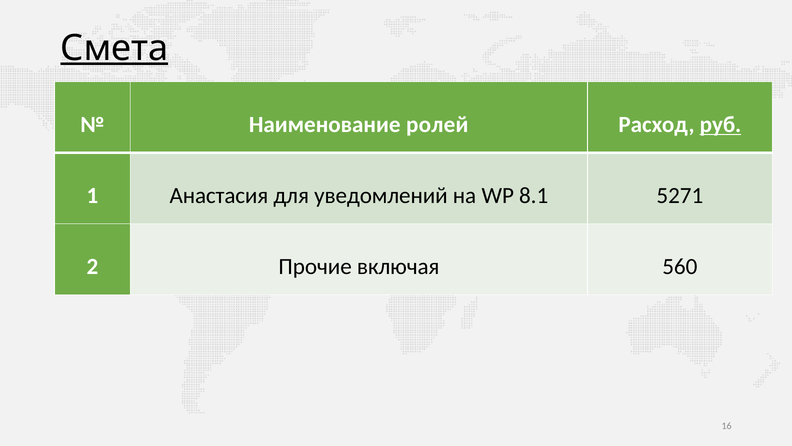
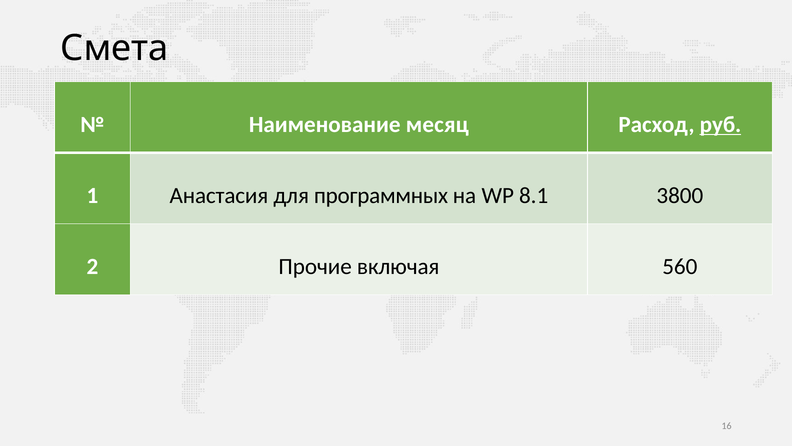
Смета underline: present -> none (114, 48)
ролей: ролей -> месяц (437, 124)
уведомлений: уведомлений -> программных (381, 195)
5271: 5271 -> 3800 (680, 195)
